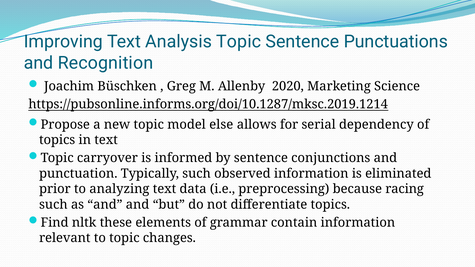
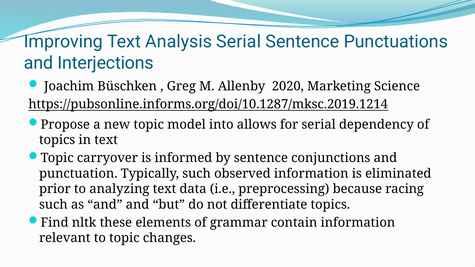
Analysis Topic: Topic -> Serial (239, 42)
Recognition: Recognition -> Interjections (106, 63)
else: else -> into (221, 125)
